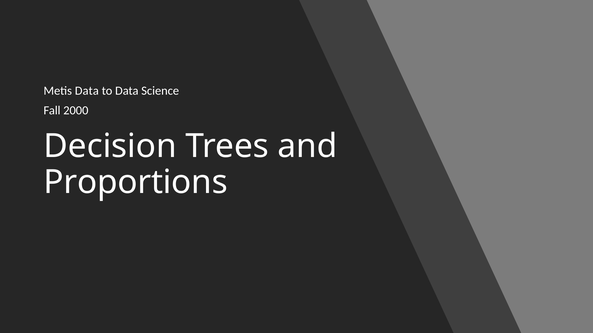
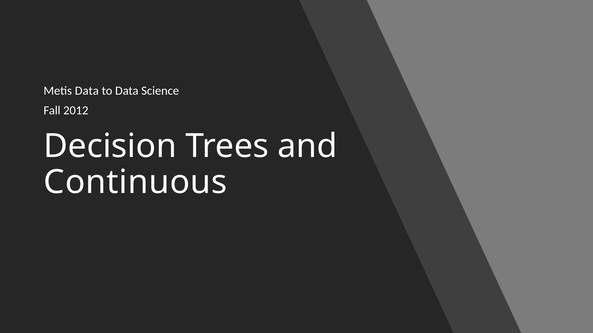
2000: 2000 -> 2012 (76, 110)
Proportions: Proportions -> Continuous (135, 183)
